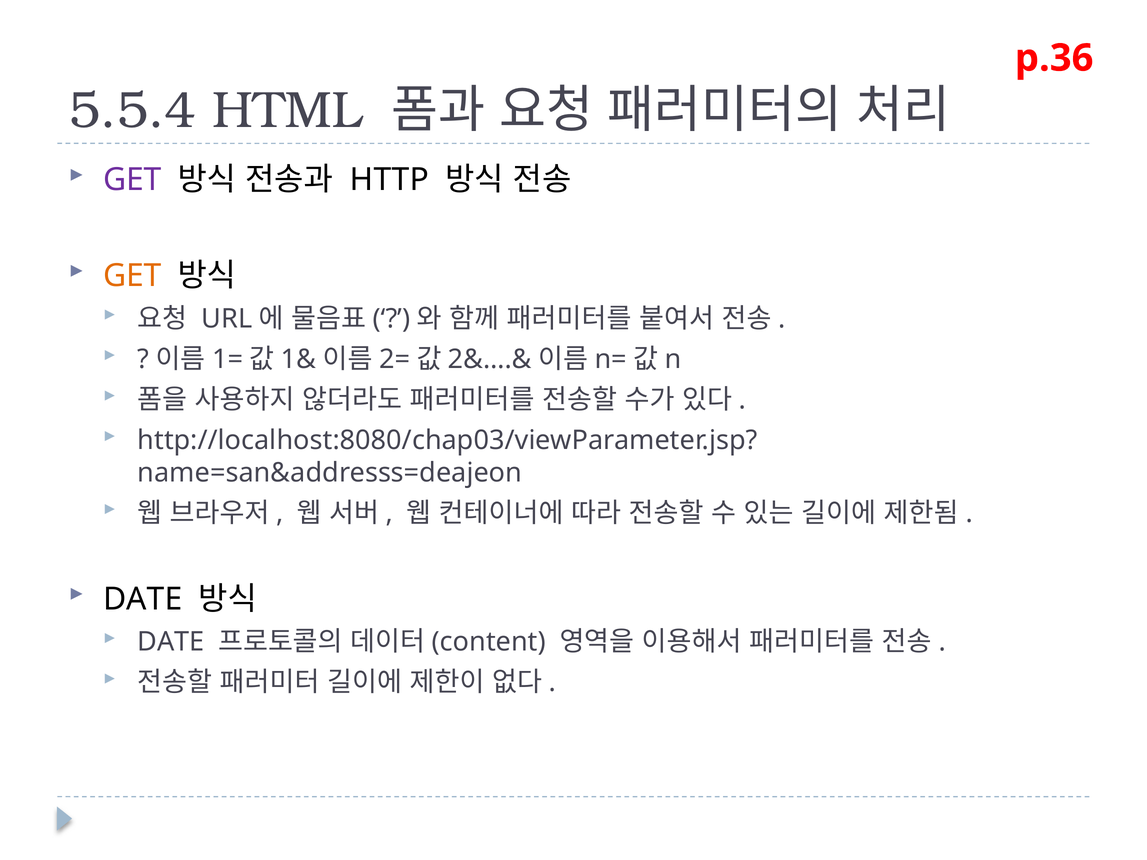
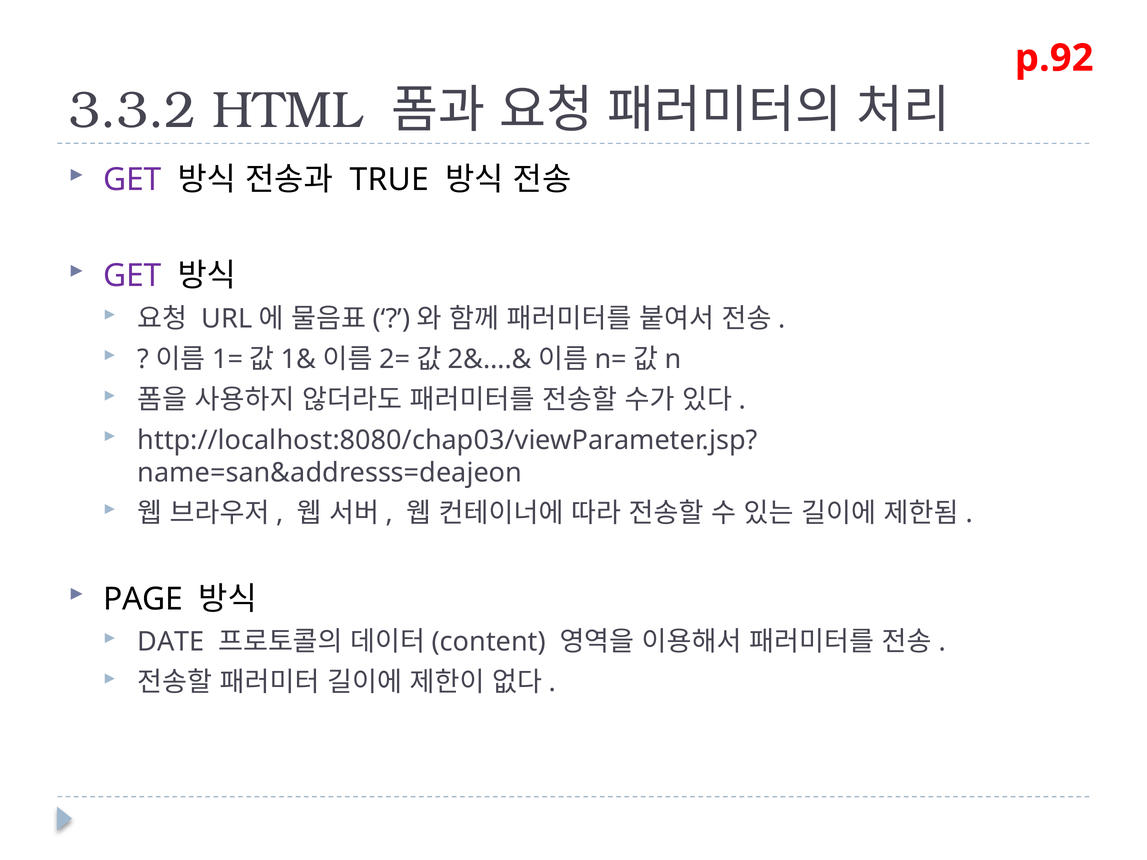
p.36: p.36 -> p.92 (1054, 58)
5.5.4: 5.5.4 -> 3.3.2 (132, 111)
HTTP: HTTP -> TRUE (389, 180)
GET colour: orange -> purple (132, 276)
DATE: DATE -> PAGE (143, 599)
